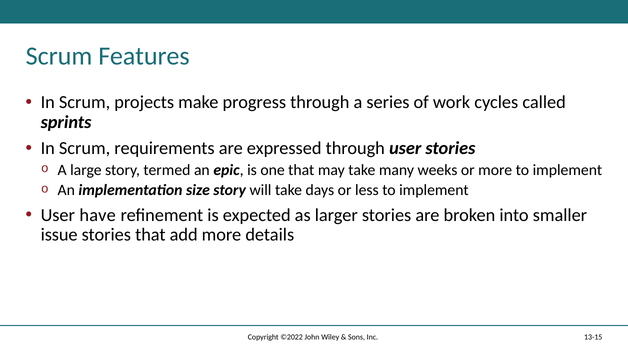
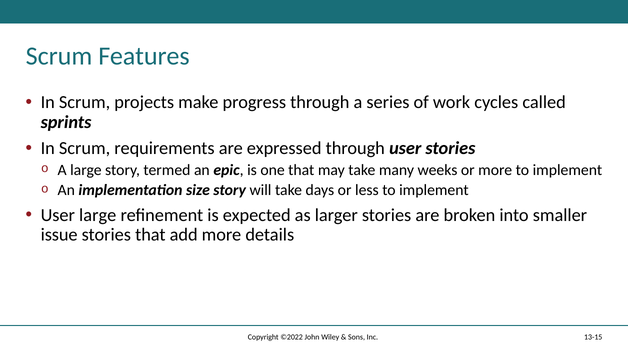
User have: have -> large (98, 215)
